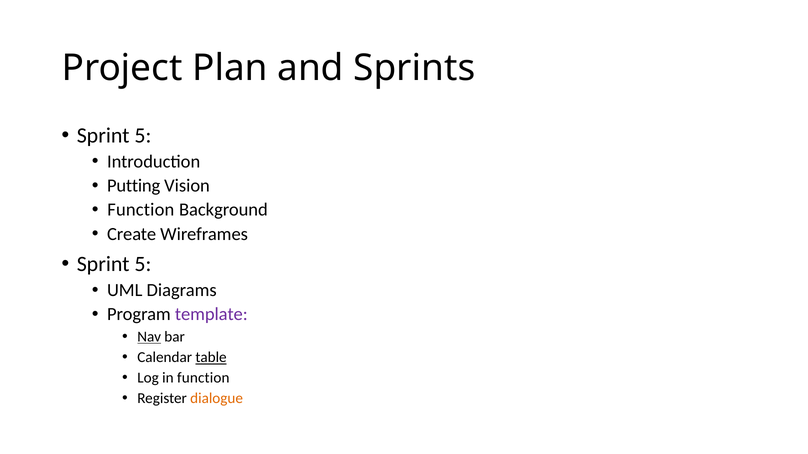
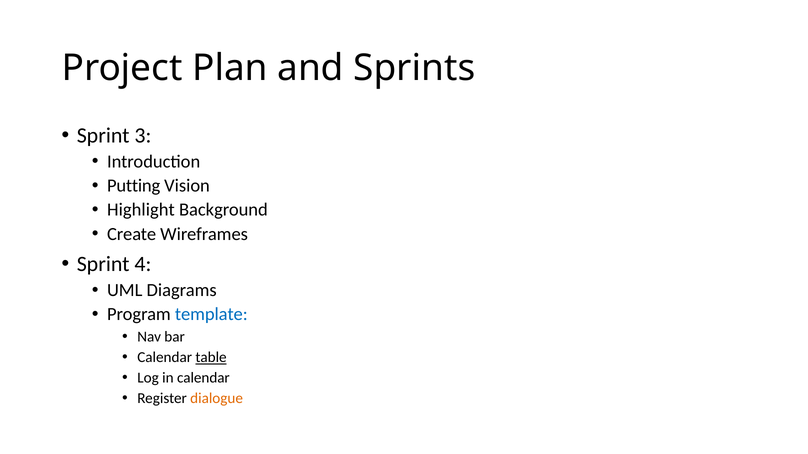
5: 5 -> 3 (143, 136)
Function: Function -> Highlight (141, 210)
5: 5 -> 4 (143, 264)
template colour: purple -> blue (211, 315)
Nav underline: present -> none (149, 337)
in function: function -> calendar (203, 378)
